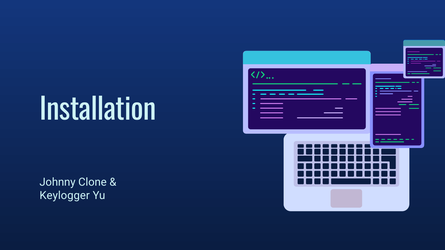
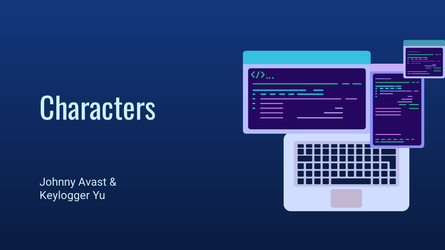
Installation: Installation -> Characters (98, 110)
Clone: Clone -> Avast (92, 182)
